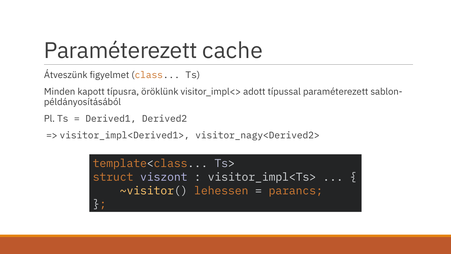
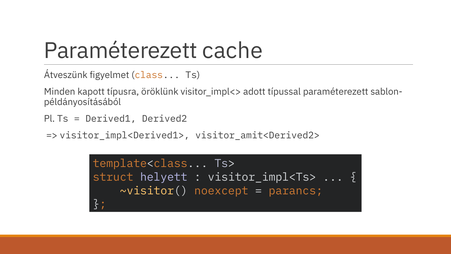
visitor_nagy<Derived2>: visitor_nagy<Derived2> -> visitor_amit<Derived2> (257, 135)
viszont: viszont -> helyett (164, 177)
lehessen: lehessen -> noexcept (221, 190)
